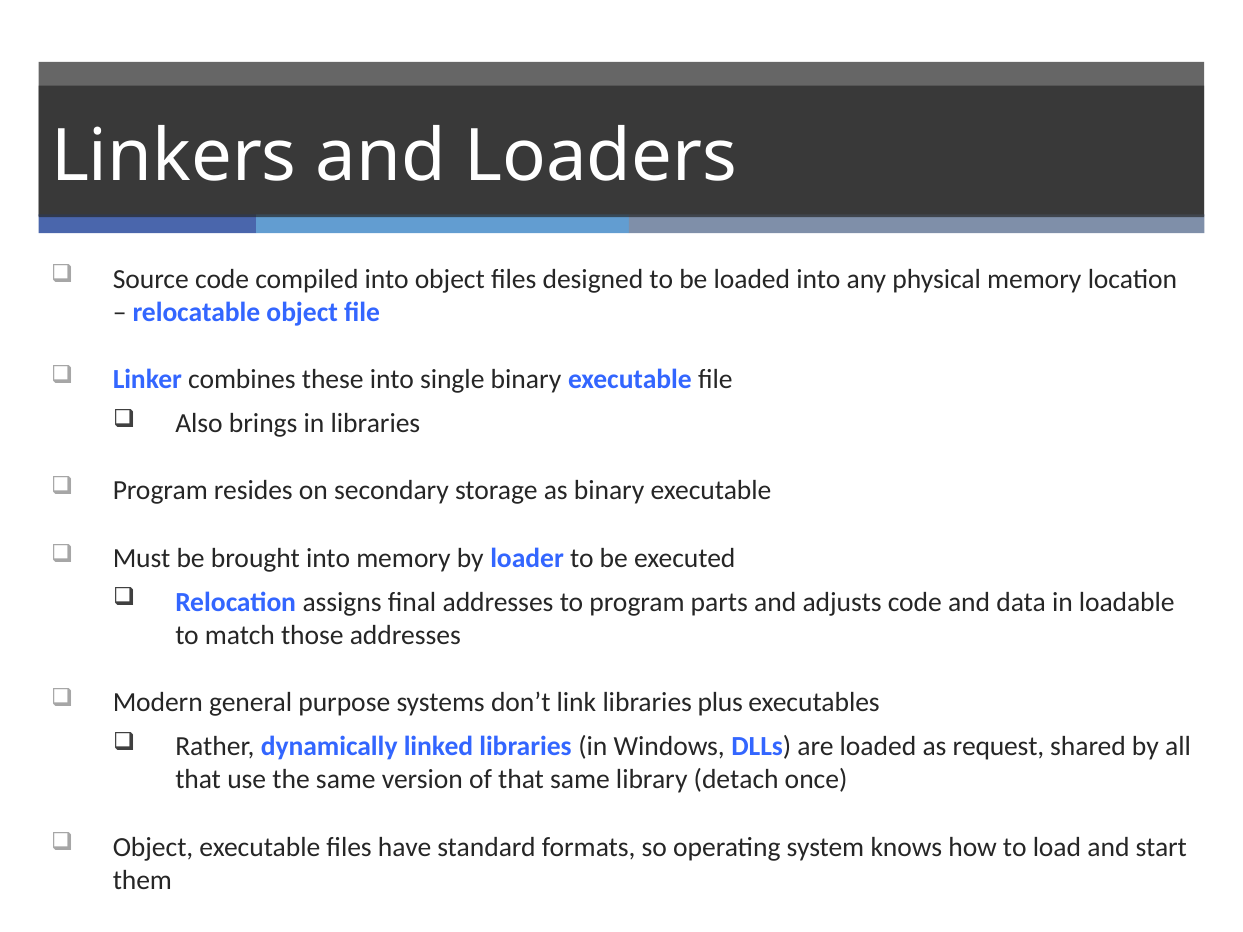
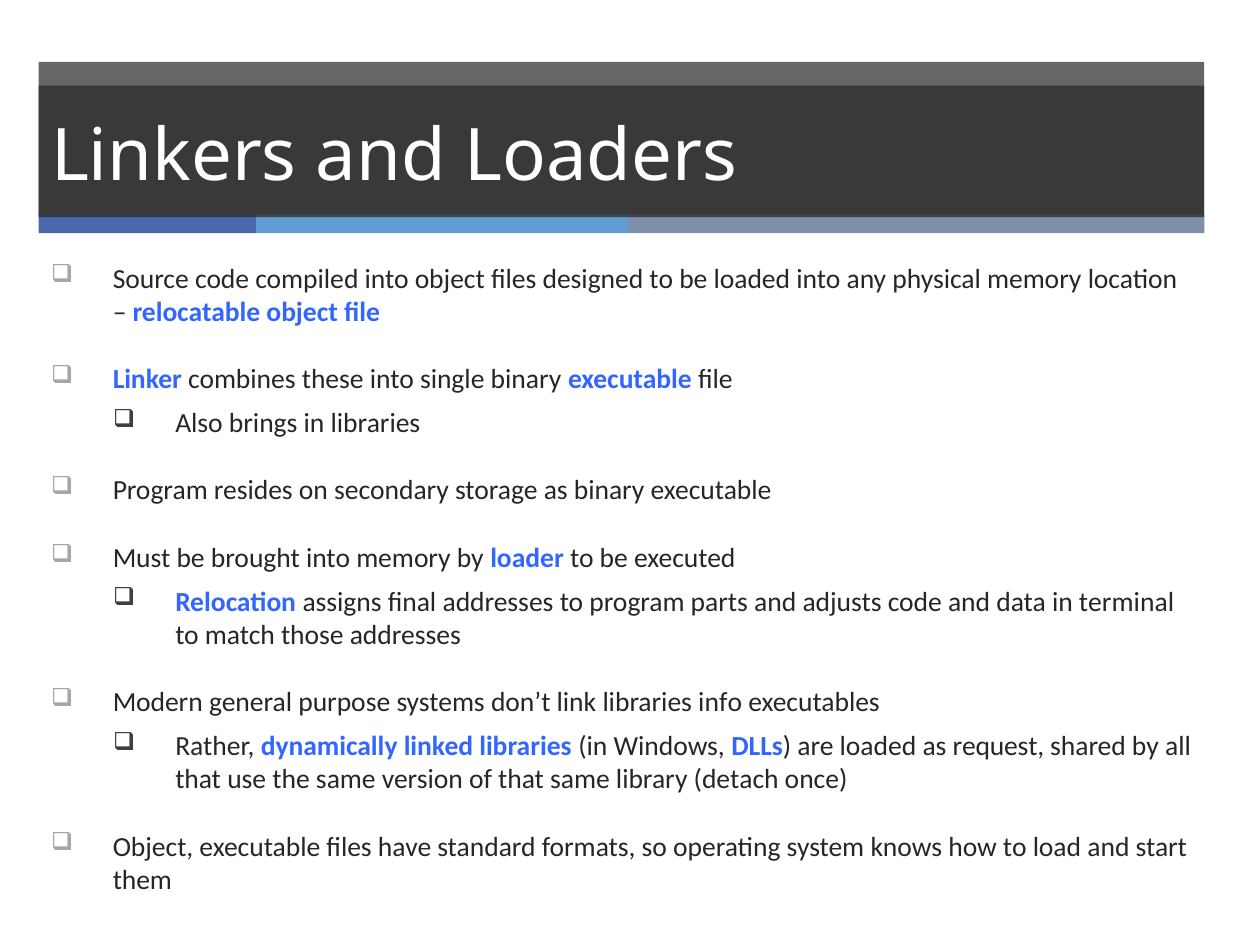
loadable: loadable -> terminal (1127, 602)
plus: plus -> info (720, 703)
